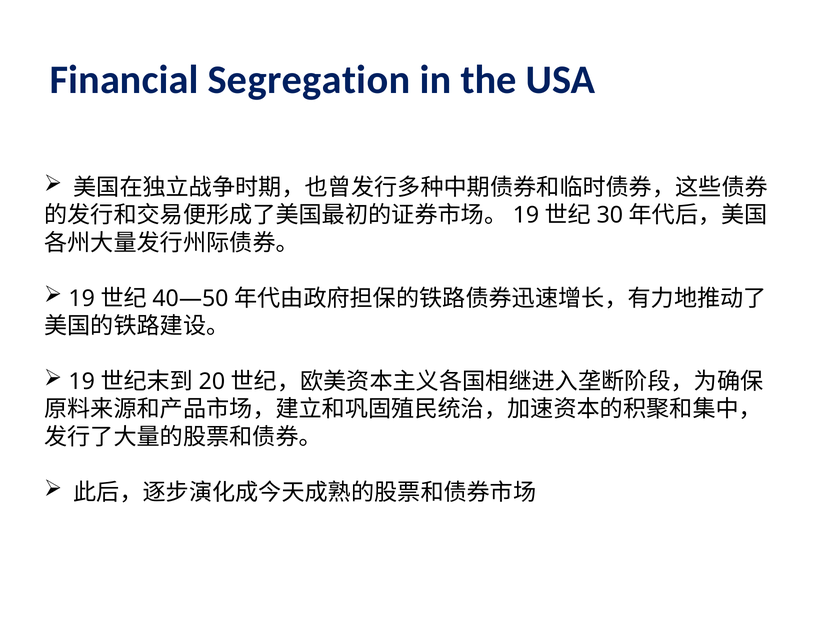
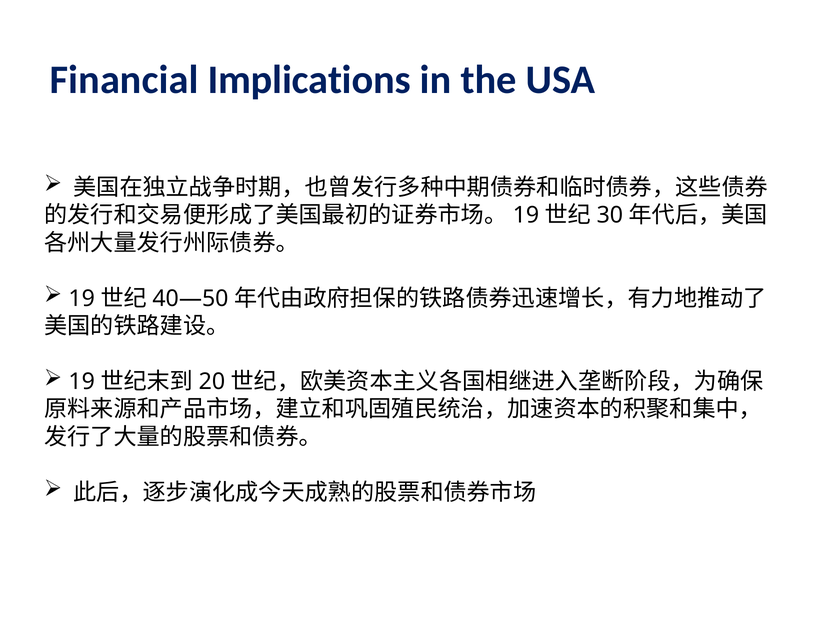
Segregation: Segregation -> Implications (309, 80)
